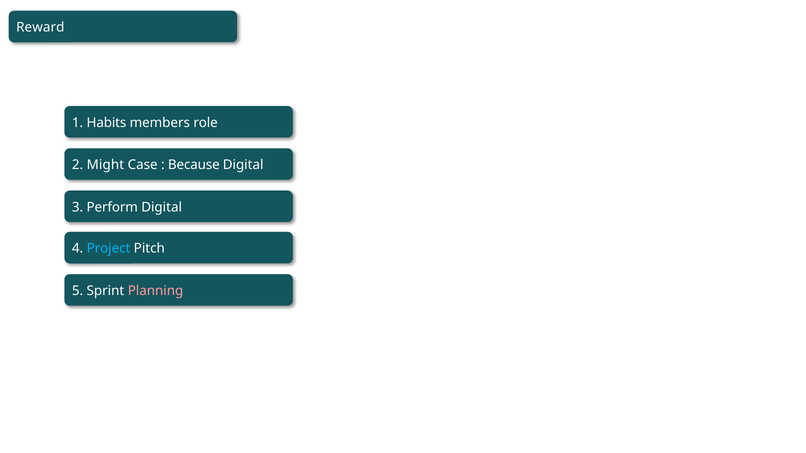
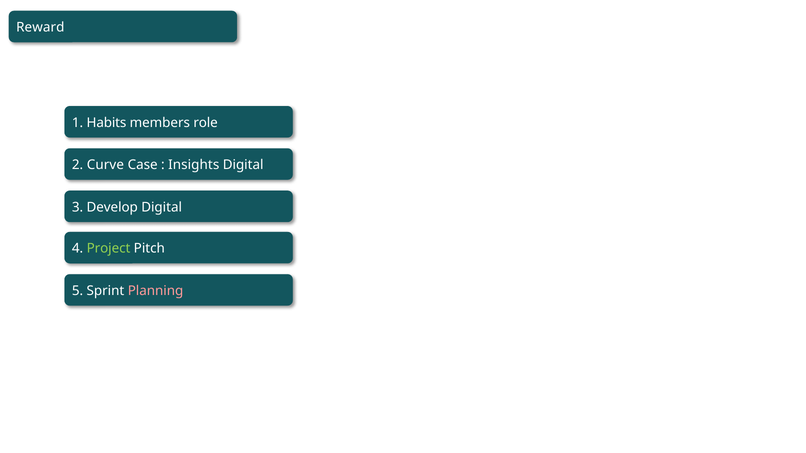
Might: Might -> Curve (105, 165)
Because: Because -> Insights (194, 165)
Perform: Perform -> Develop (112, 207)
Project colour: light blue -> light green (109, 249)
